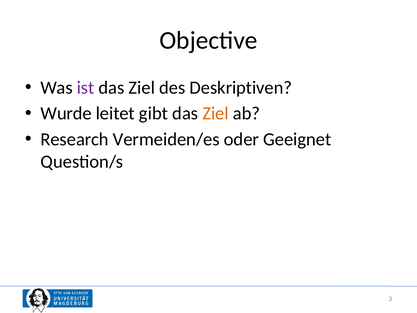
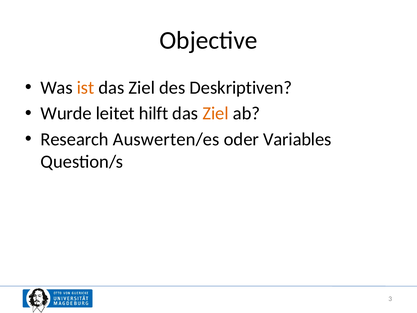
ist colour: purple -> orange (86, 87)
gibt: gibt -> hilft (154, 113)
Vermeiden/es: Vermeiden/es -> Auswerten/es (166, 139)
Geeignet: Geeignet -> Variables (297, 139)
